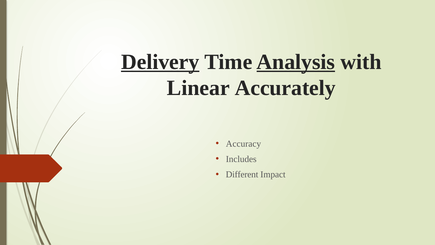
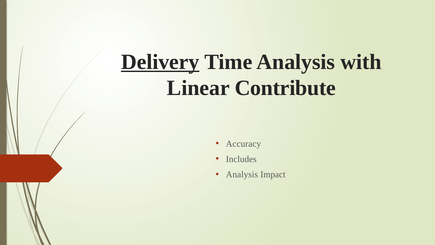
Analysis underline: present -> none (296, 62)
Accurately: Accurately -> Contribute (285, 88)
Different: Different -> Analysis (242, 174)
